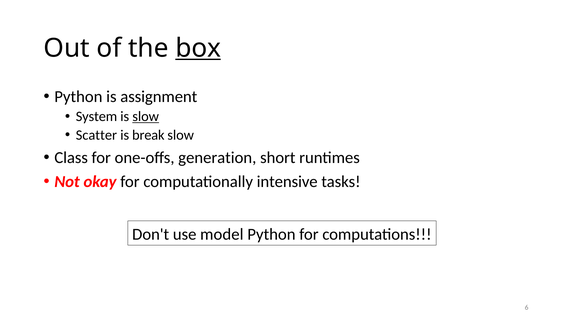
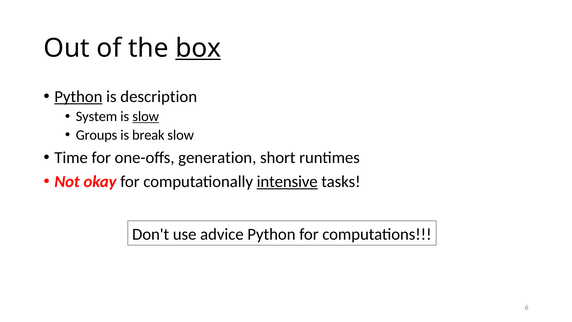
Python underline: none -> present (78, 97)
assignment: assignment -> description (159, 97)
Scatter: Scatter -> Groups (96, 135)
Class: Class -> Time (71, 158)
intensive underline: none -> present (287, 181)
model: model -> advice (222, 234)
